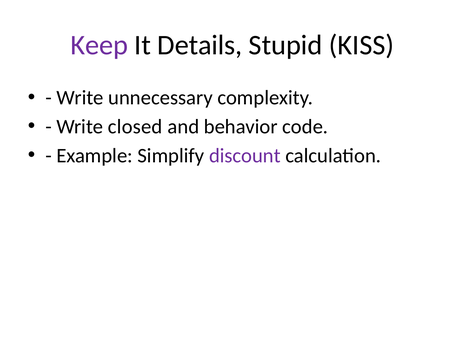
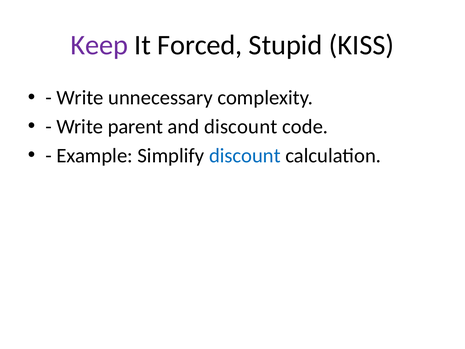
Details: Details -> Forced (200, 45)
closed: closed -> parent (135, 126)
and behavior: behavior -> discount (241, 126)
discount colour: purple -> blue (245, 155)
